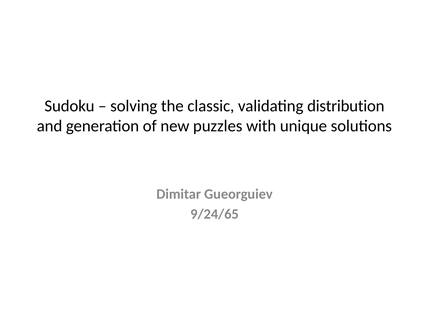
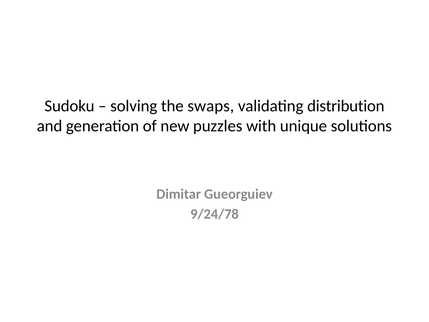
classic: classic -> swaps (211, 106)
9/24/65: 9/24/65 -> 9/24/78 (214, 214)
